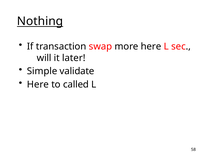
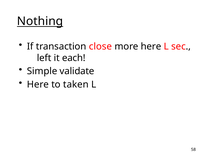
swap: swap -> close (100, 47)
will: will -> left (44, 58)
later: later -> each (74, 58)
called: called -> taken (76, 85)
